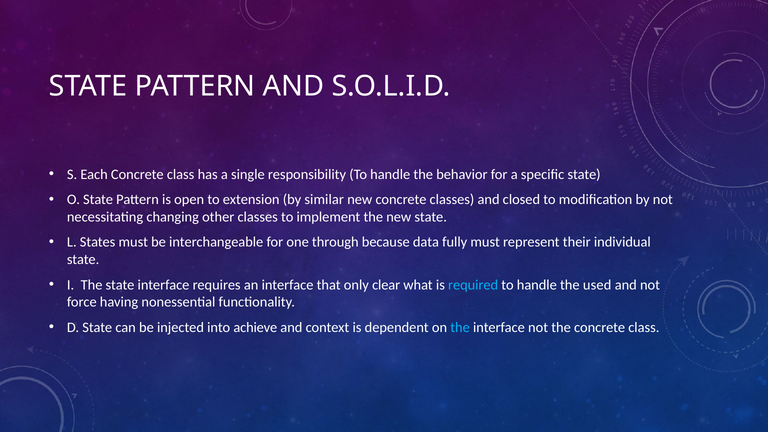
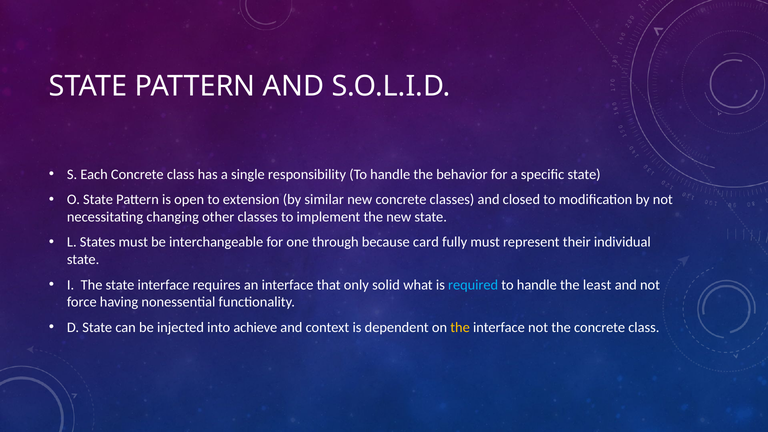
data: data -> card (426, 242)
clear: clear -> solid (386, 285)
used: used -> least (597, 285)
the colour: light blue -> yellow (460, 327)
